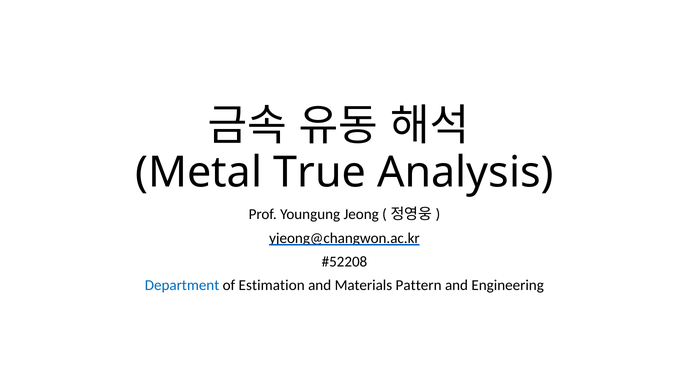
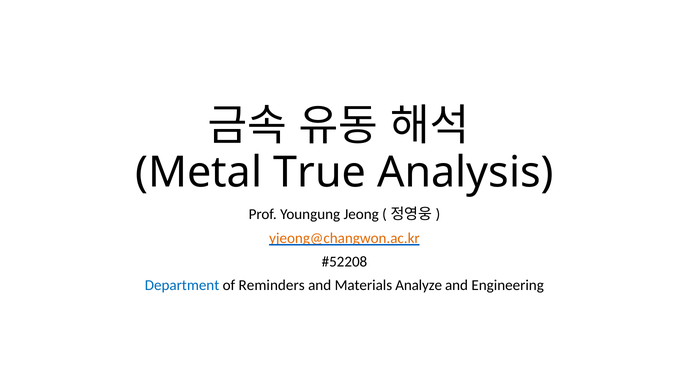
yjeong@changwon.ac.kr colour: black -> orange (344, 238)
Estimation: Estimation -> Reminders (272, 285)
Pattern: Pattern -> Analyze (419, 285)
